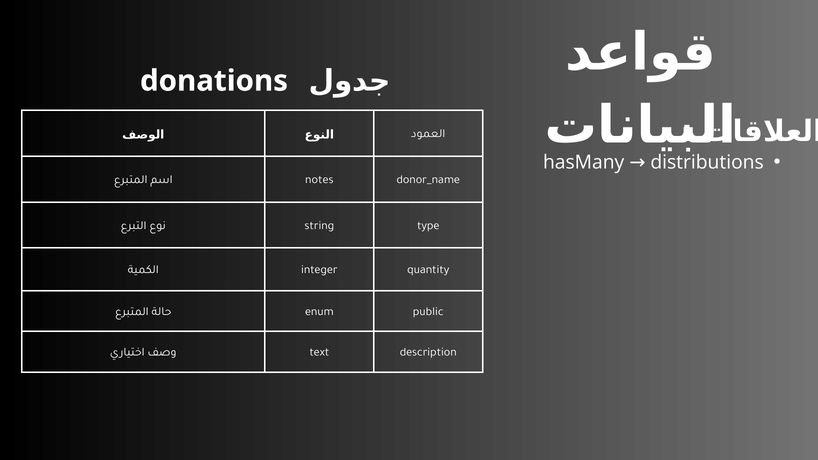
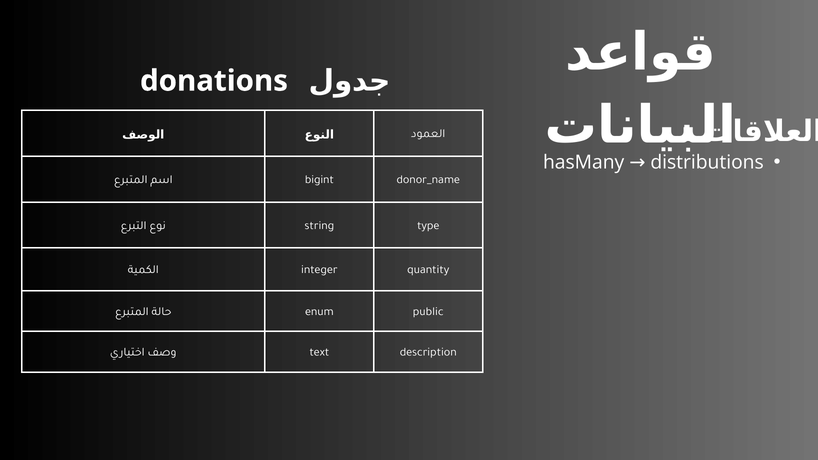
notes: notes -> bigint (319, 179)
